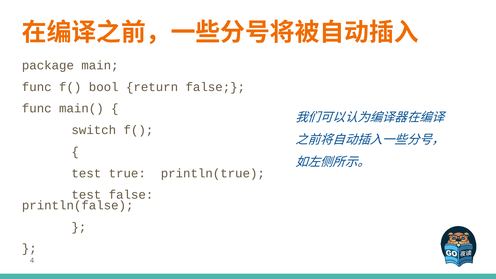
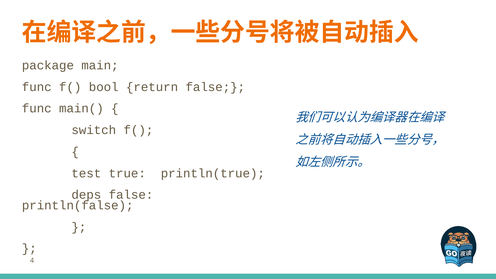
test: test -> deps (86, 195)
